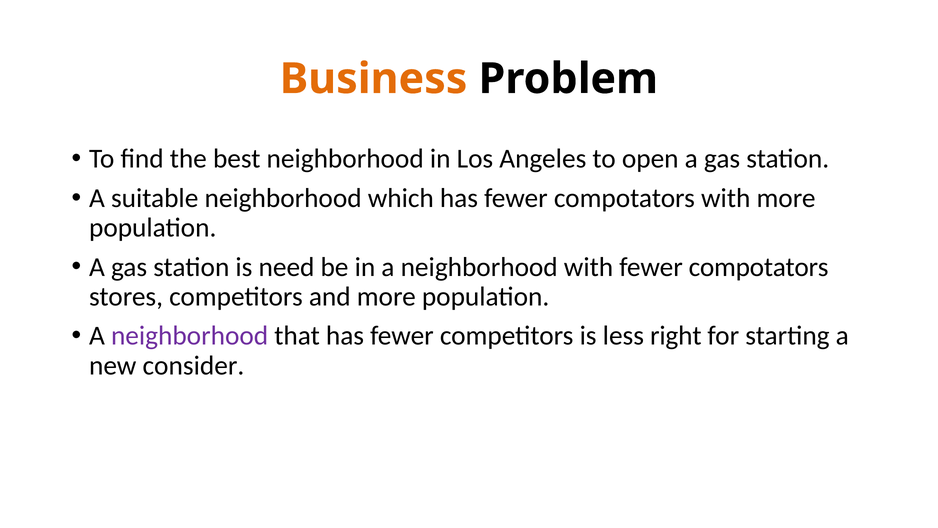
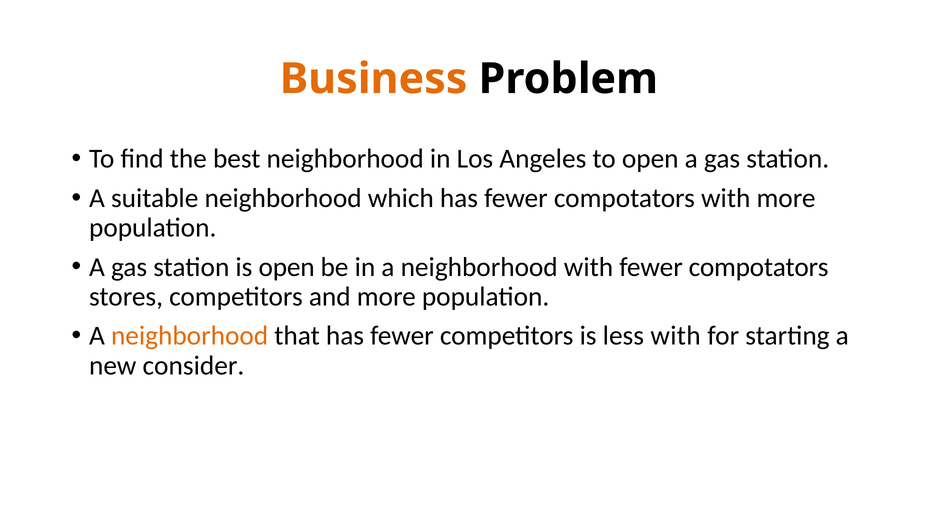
is need: need -> open (287, 267)
neighborhood colour: purple -> orange (190, 336)
less right: right -> with (676, 336)
